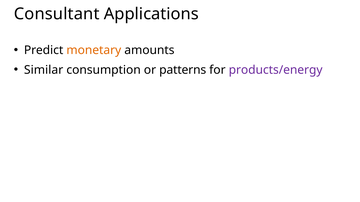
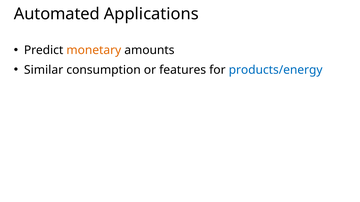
Consultant: Consultant -> Automated (57, 14)
patterns: patterns -> features (183, 70)
products/energy colour: purple -> blue (276, 70)
